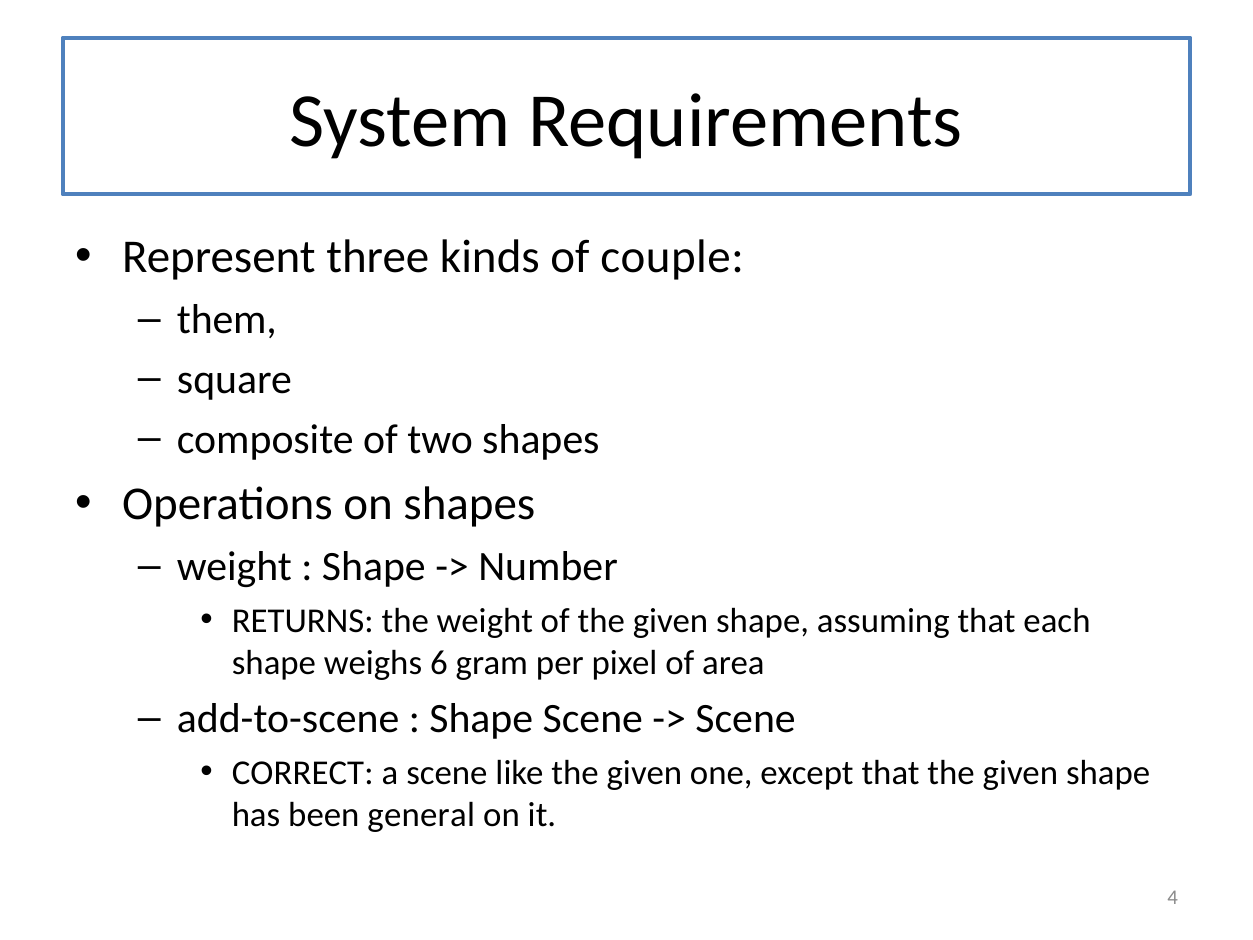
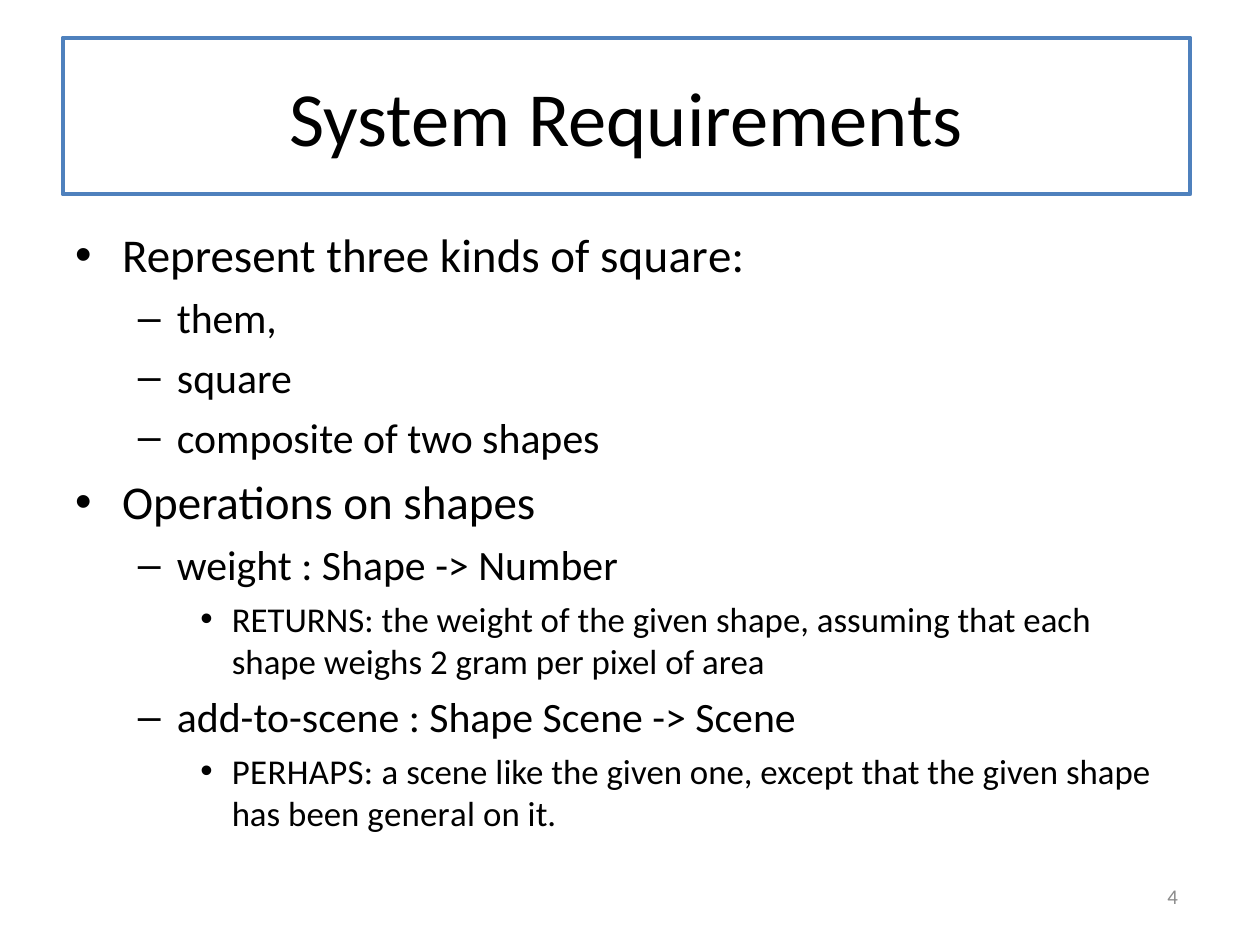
of couple: couple -> square (672, 257)
6: 6 -> 2 (439, 663)
CORRECT: CORRECT -> PERHAPS (303, 773)
